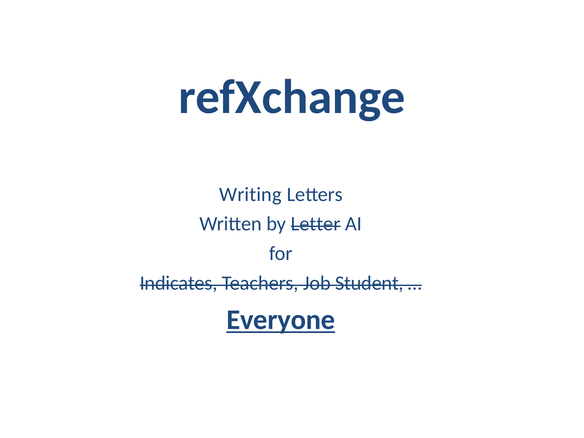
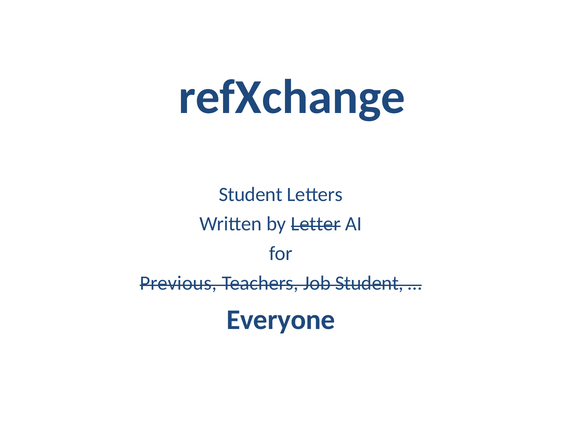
Writing: Writing -> Student (251, 194)
Indicates: Indicates -> Previous (178, 283)
Everyone underline: present -> none (281, 320)
